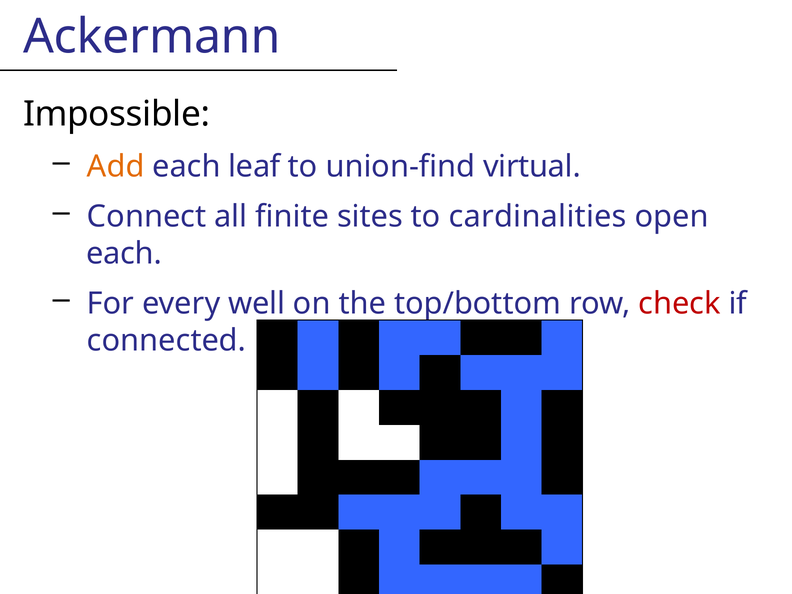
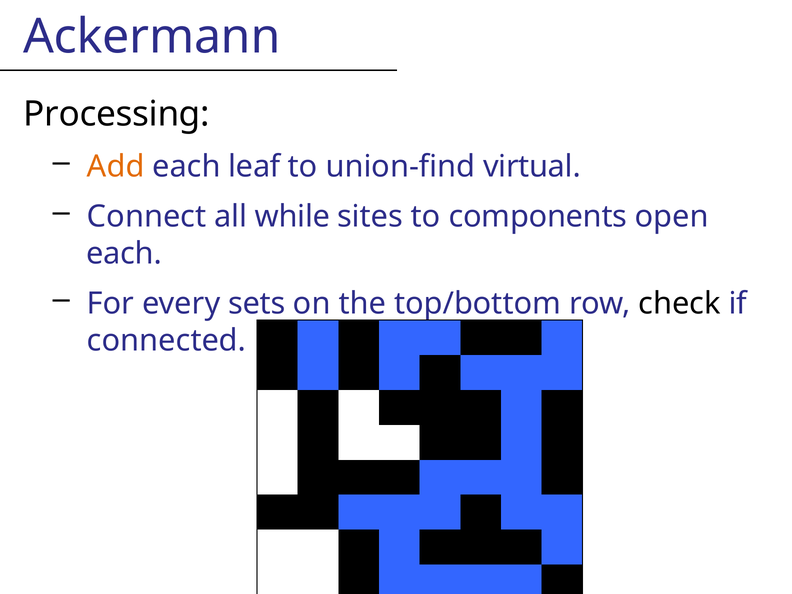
Impossible: Impossible -> Processing (117, 114)
finite: finite -> while (292, 217)
cardinalities: cardinalities -> components (538, 217)
well: well -> sets (257, 304)
check colour: red -> black (679, 304)
